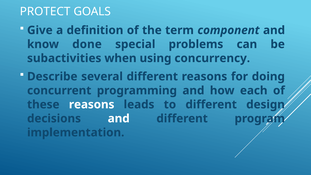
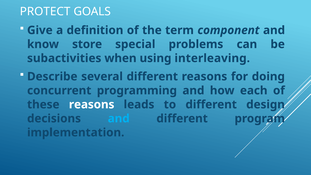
done: done -> store (87, 44)
concurrency: concurrency -> interleaving (212, 58)
and colour: white -> light blue (119, 118)
